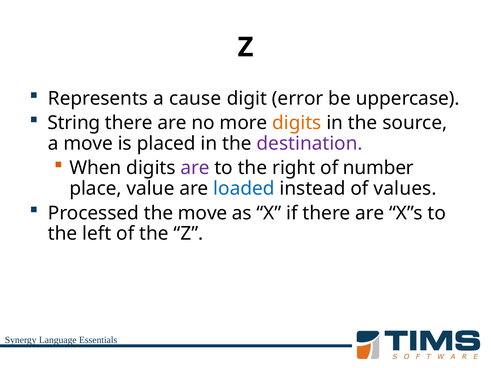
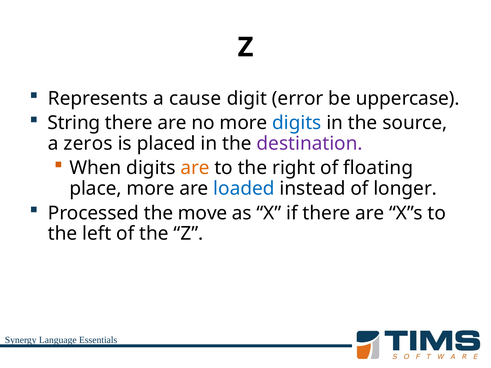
digits colour: orange -> blue (297, 123)
a move: move -> zeros (88, 144)
are colour: purple -> orange (195, 168)
number: number -> floating (378, 168)
place value: value -> more (151, 189)
values: values -> longer (405, 189)
